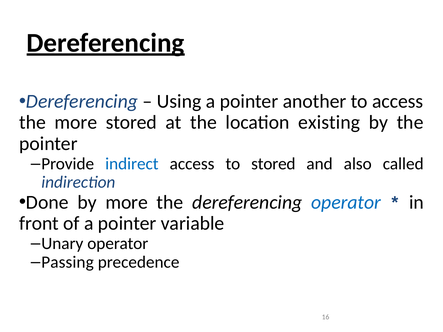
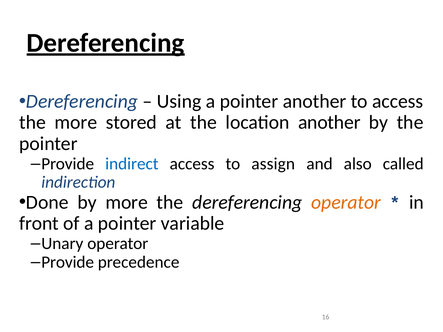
location existing: existing -> another (329, 123)
to stored: stored -> assign (273, 164)
operator colour: blue -> orange (346, 202)
Passing: Passing -> Provide (68, 262)
